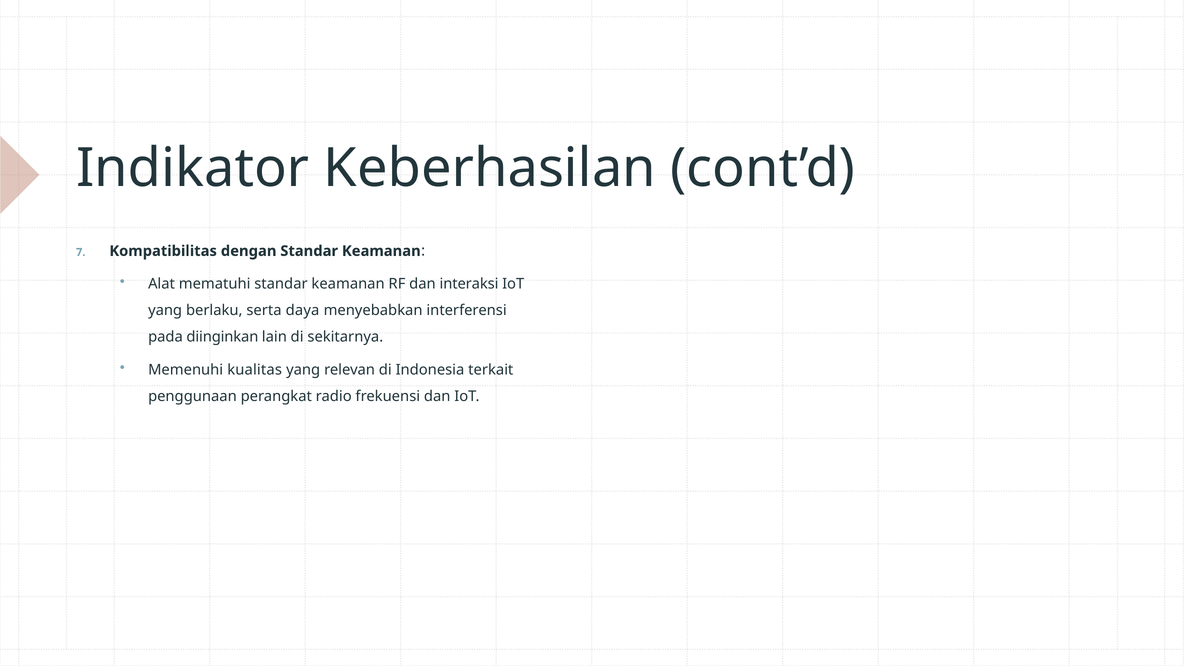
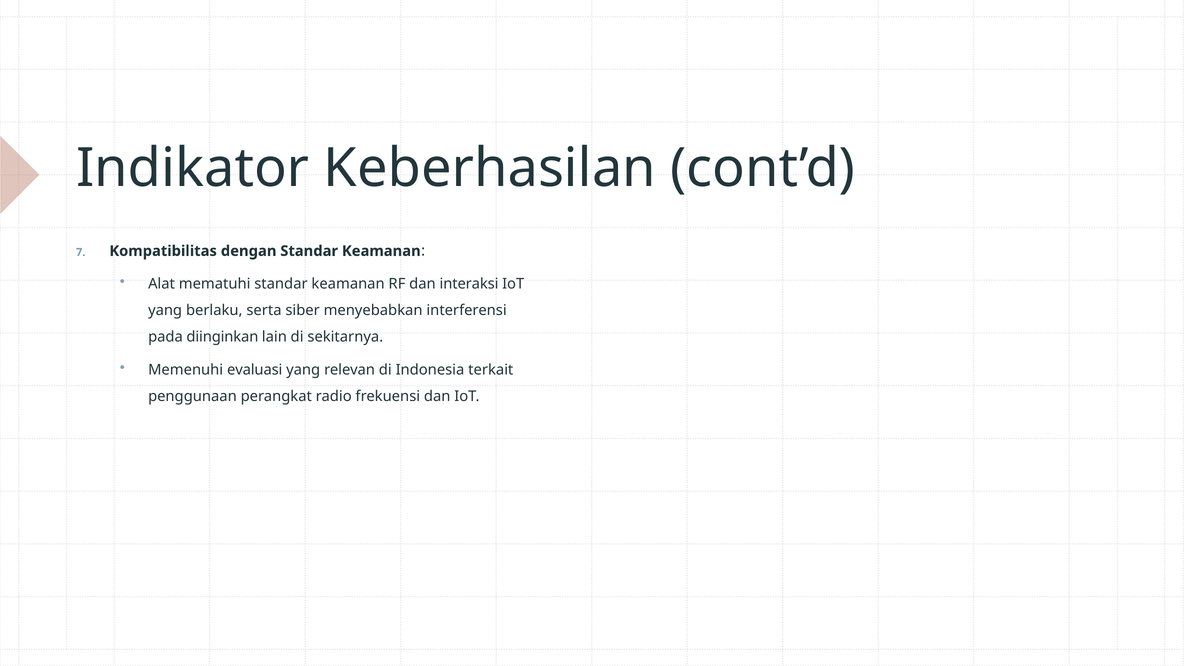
daya: daya -> siber (303, 310)
kualitas: kualitas -> evaluasi (255, 370)
